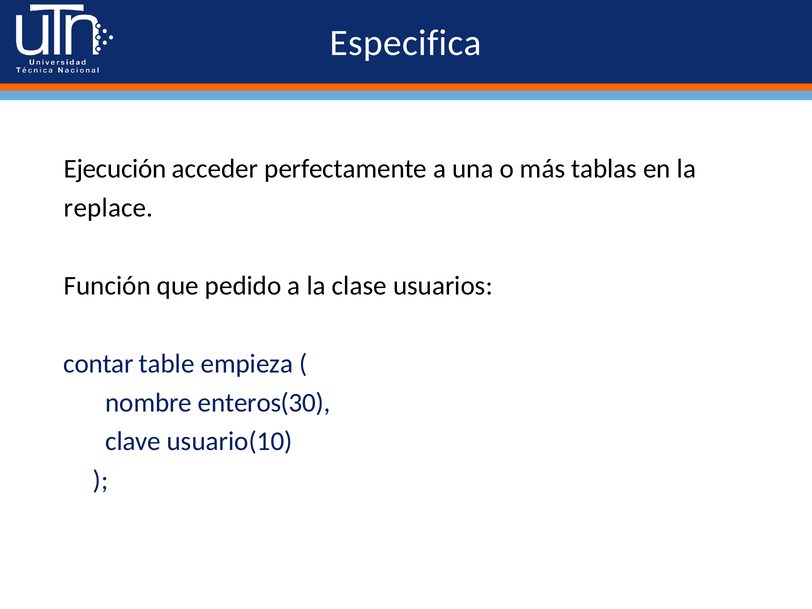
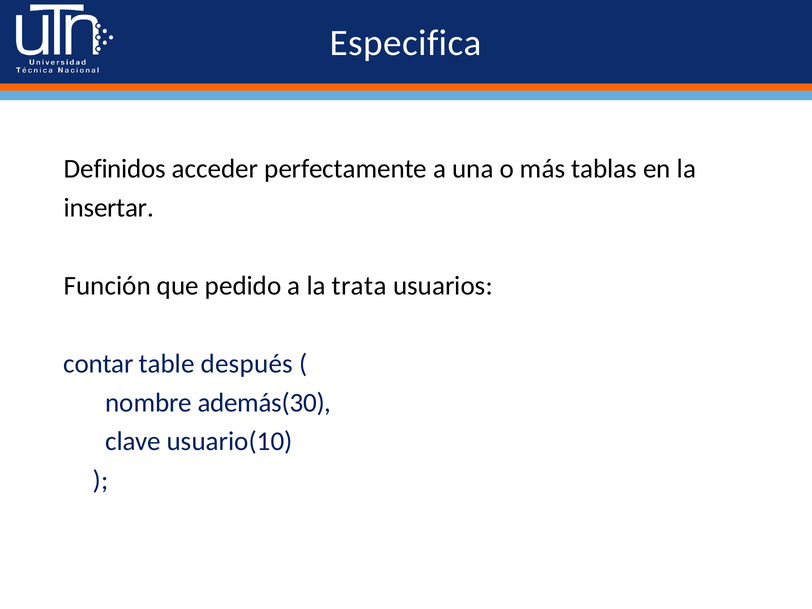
Ejecución: Ejecución -> Definidos (115, 169)
replace: replace -> insertar (109, 208)
clase: clase -> trata (359, 286)
empieza: empieza -> después (247, 364)
enteros(30: enteros(30 -> además(30 (264, 403)
